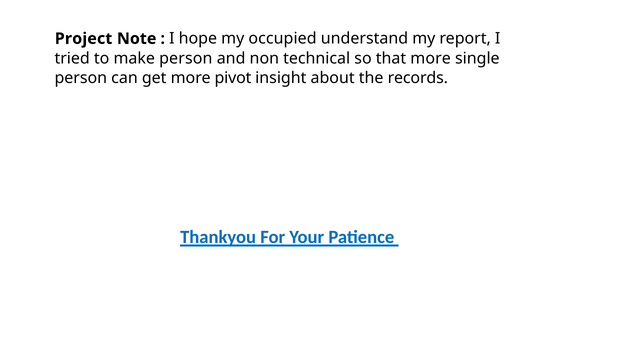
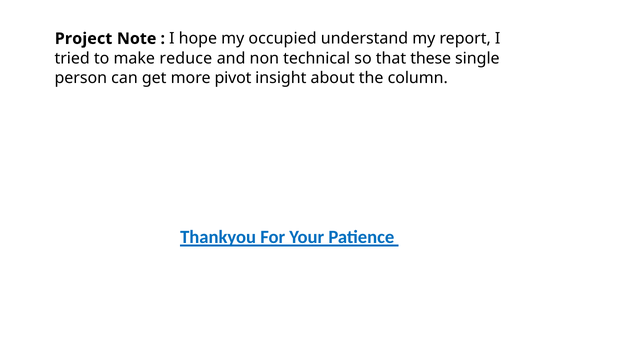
make person: person -> reduce (186, 58)
that more: more -> these (431, 58)
records: records -> column (418, 78)
